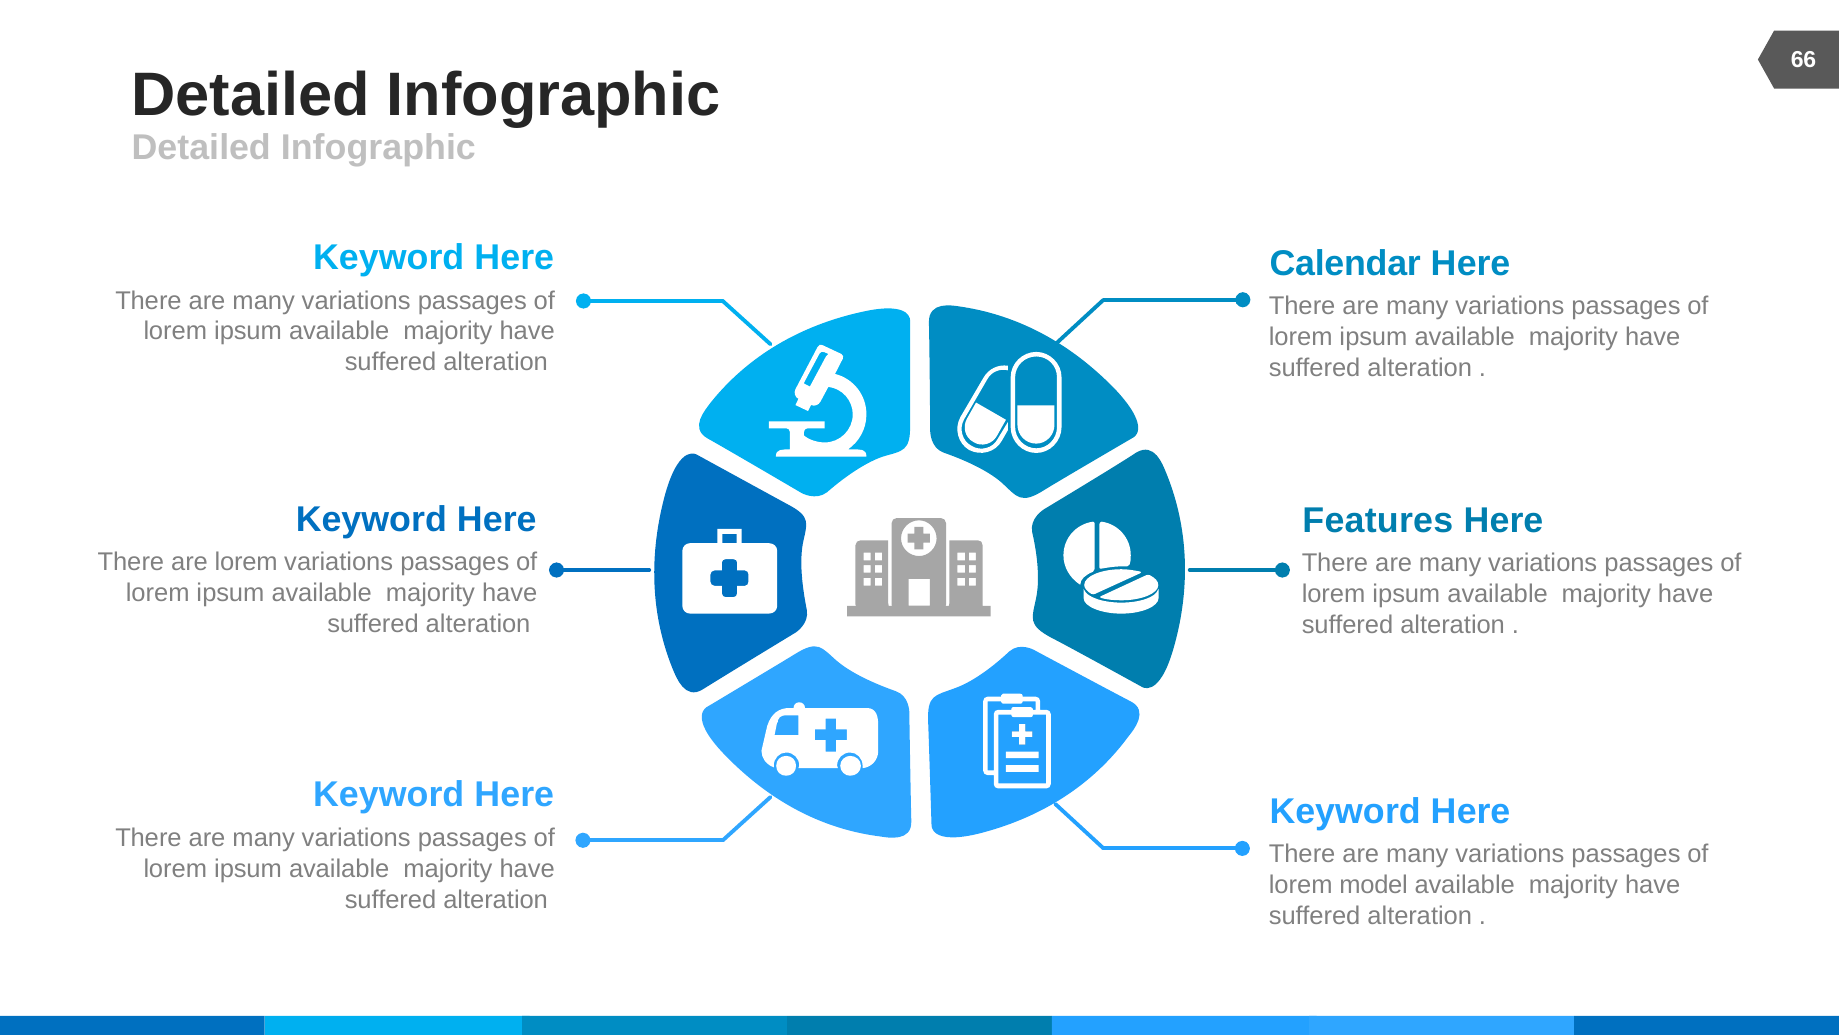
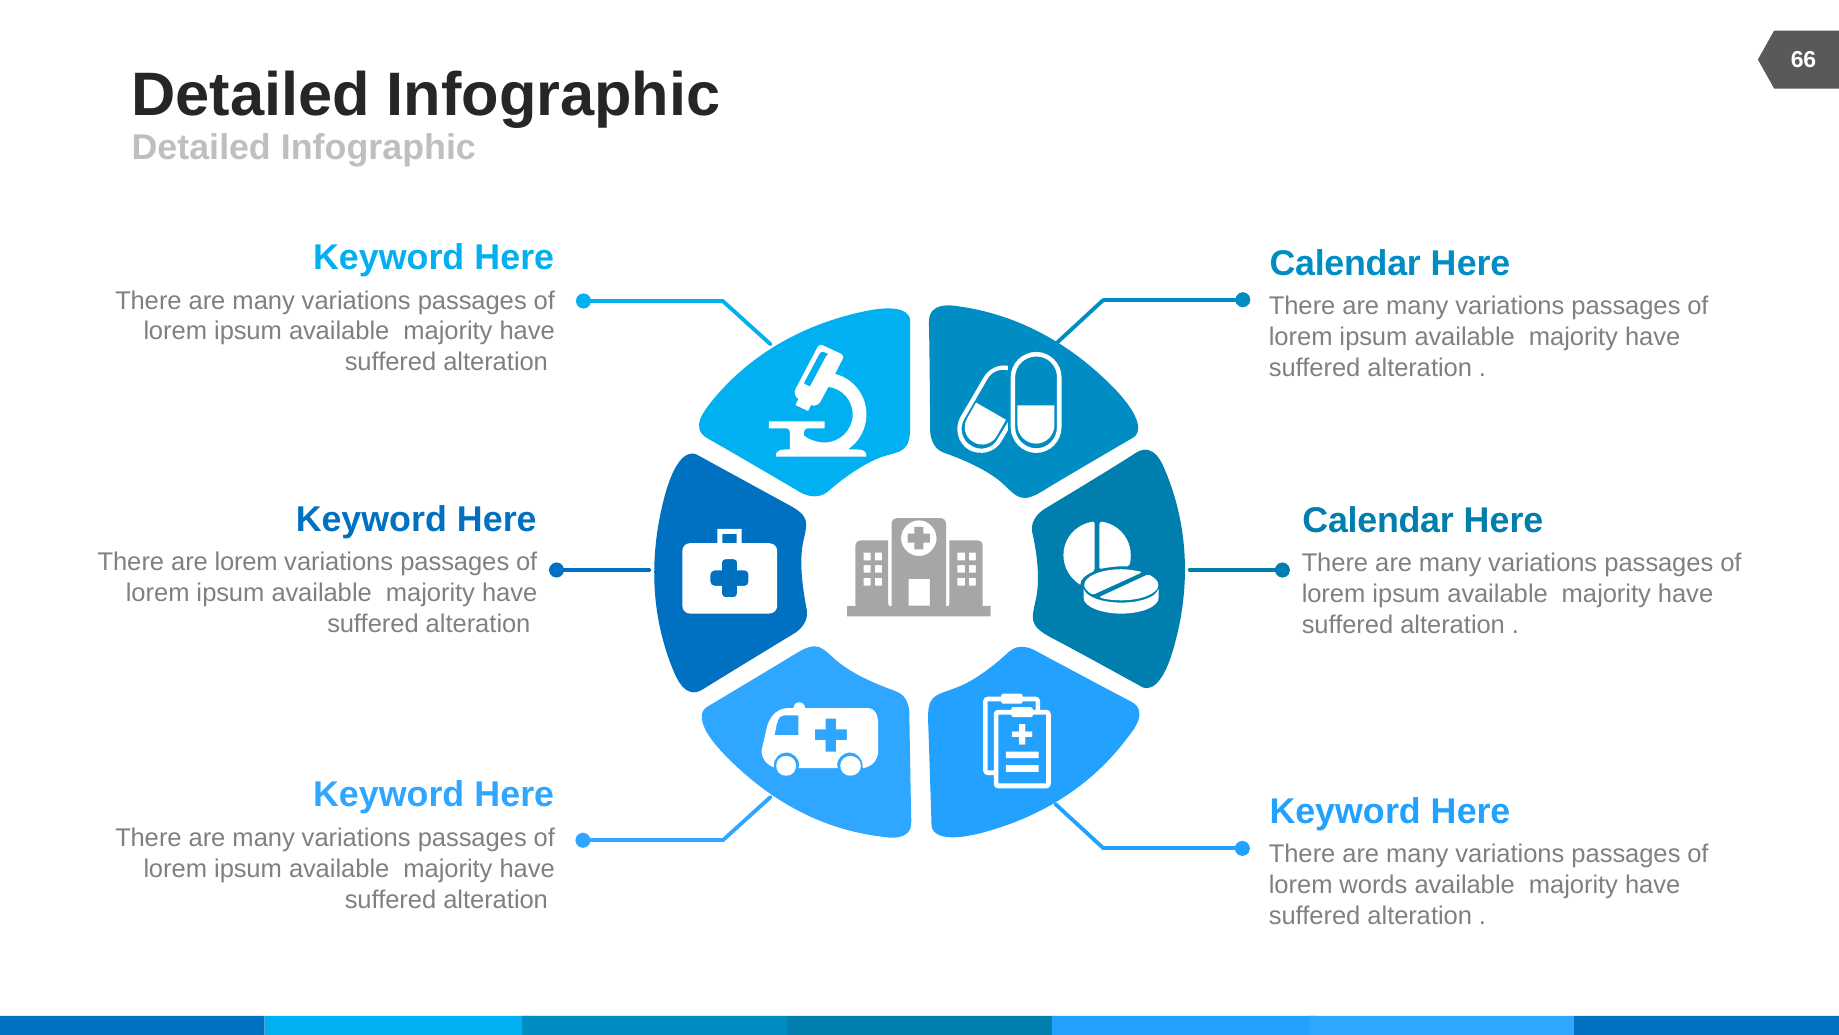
Features: Features -> Calendar (1378, 520)
model: model -> words (1373, 885)
